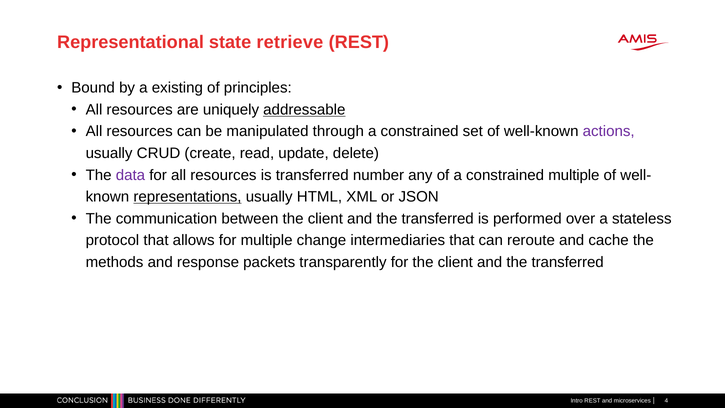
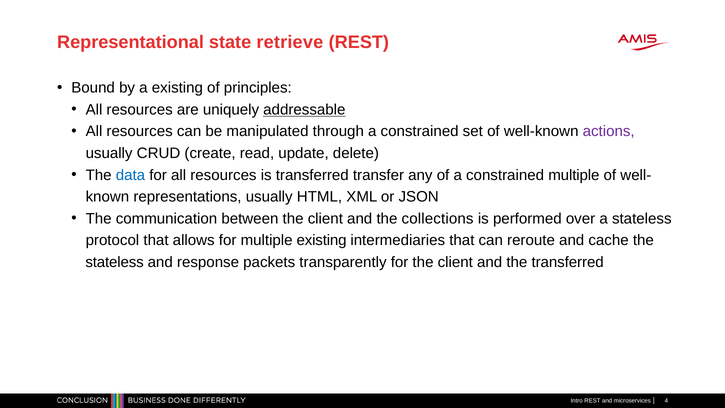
data colour: purple -> blue (130, 175)
number: number -> transfer (378, 175)
representations underline: present -> none (187, 197)
transferred: transferred -> collections (438, 218)
multiple change: change -> existing (322, 240)
methods: methods -> stateless (115, 262)
